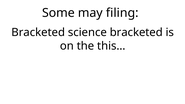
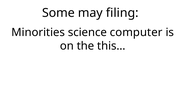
Bracketed: Bracketed -> Minorities (38, 32)
science bracketed: bracketed -> computer (136, 32)
